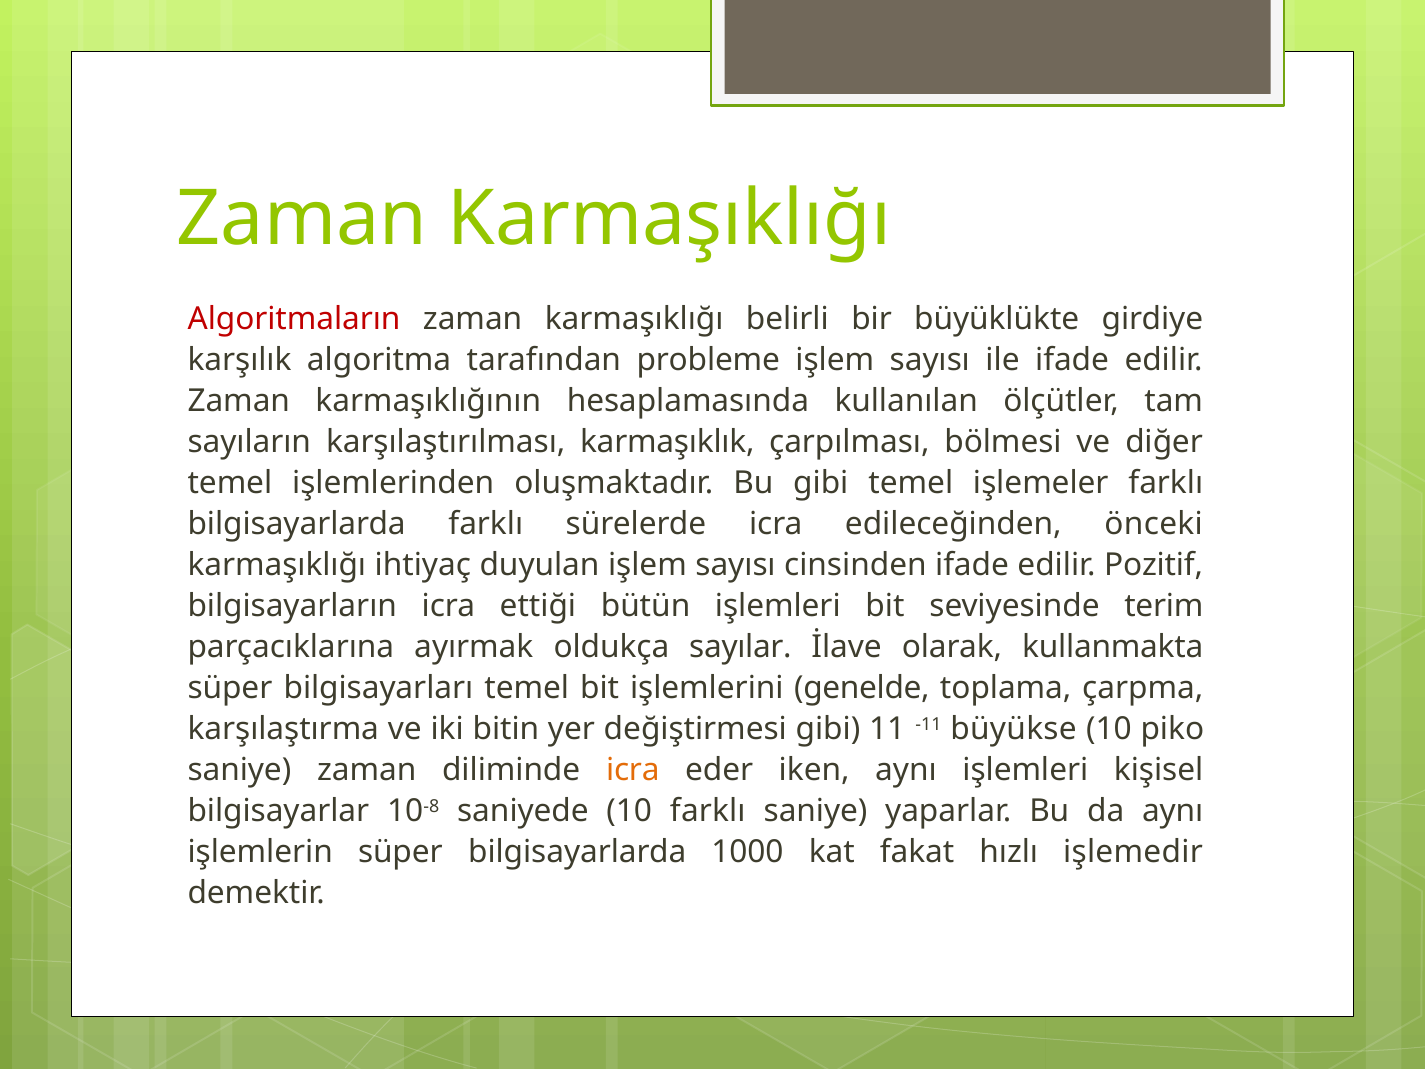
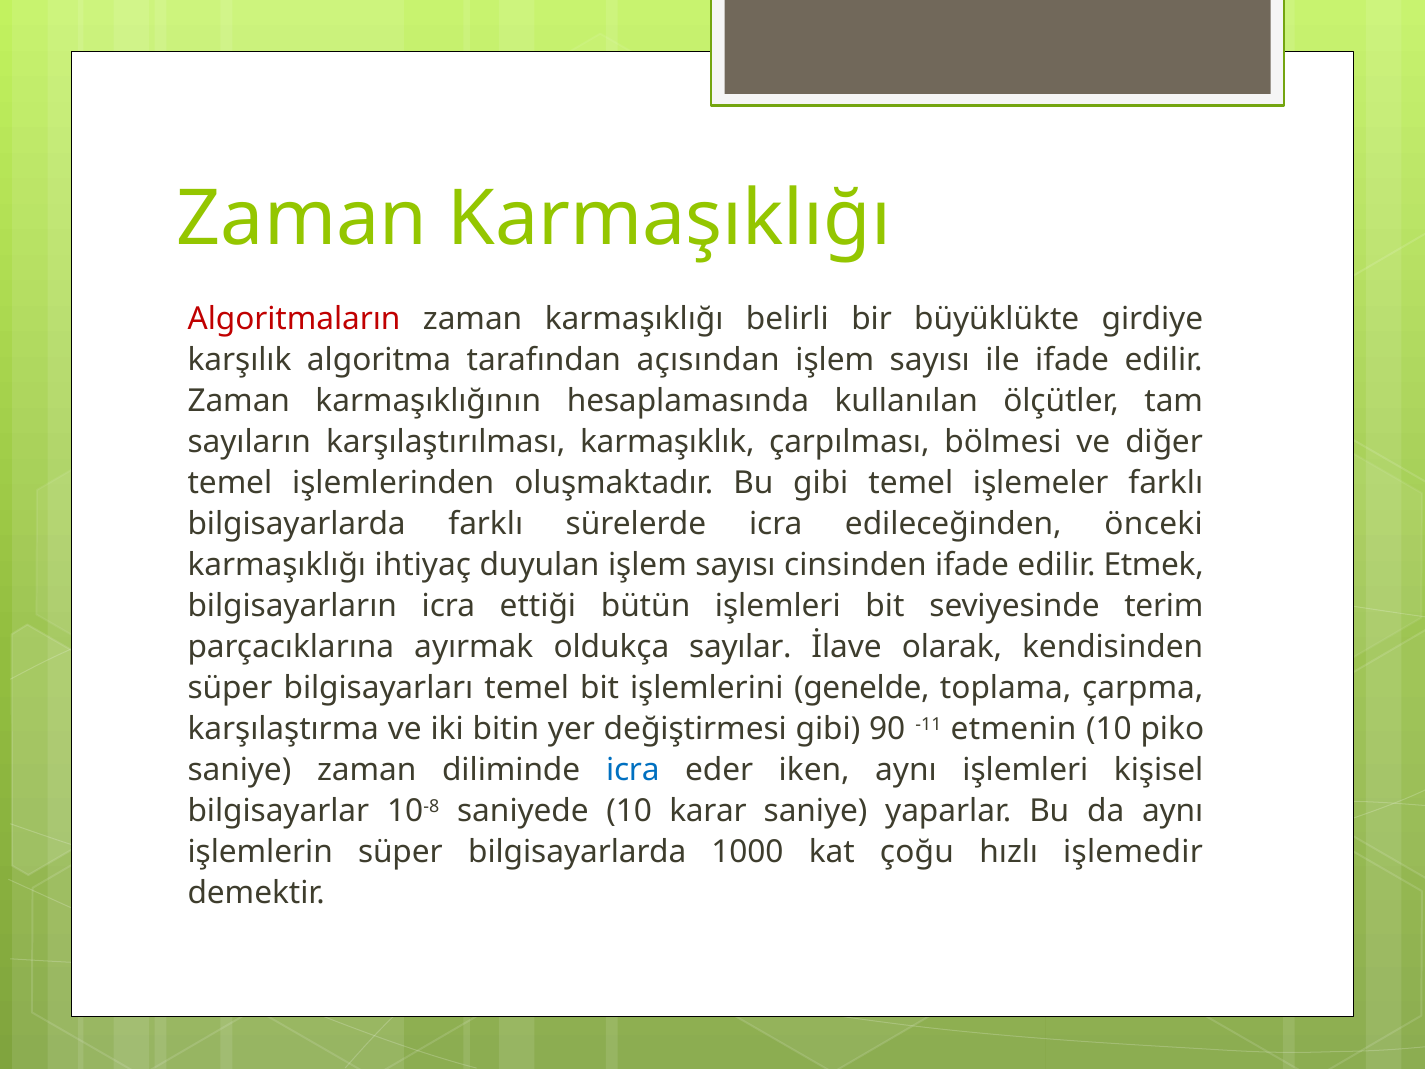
probleme: probleme -> açısından (708, 360)
Pozitif: Pozitif -> Etmek (1154, 565)
kullanmakta: kullanmakta -> kendisinden (1113, 647)
11: 11 -> 90 (887, 729)
büyükse: büyükse -> etmenin (1014, 729)
icra colour: orange -> blue (633, 770)
10 farklı: farklı -> karar (708, 811)
fakat: fakat -> çoğu (917, 852)
